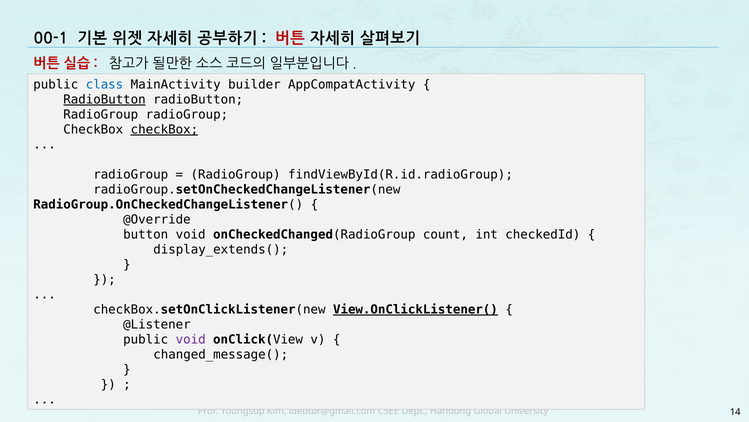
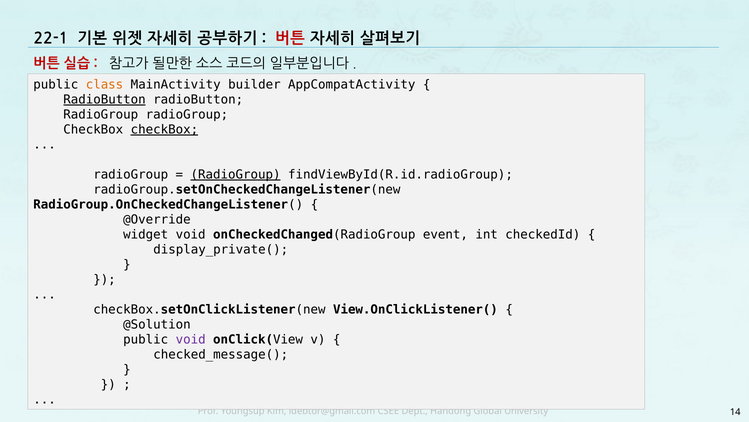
00-1: 00-1 -> 22-1 (51, 38)
class colour: blue -> orange (105, 85)
RadioGroup underline: none -> present (236, 174)
button: button -> widget (146, 234)
count: count -> event (445, 234)
display_extends(: display_extends( -> display_private( (221, 249)
View.OnClickListener( underline: present -> none (415, 309)
@Listener: @Listener -> @Solution (157, 324)
changed_message(: changed_message( -> checked_message( (221, 354)
